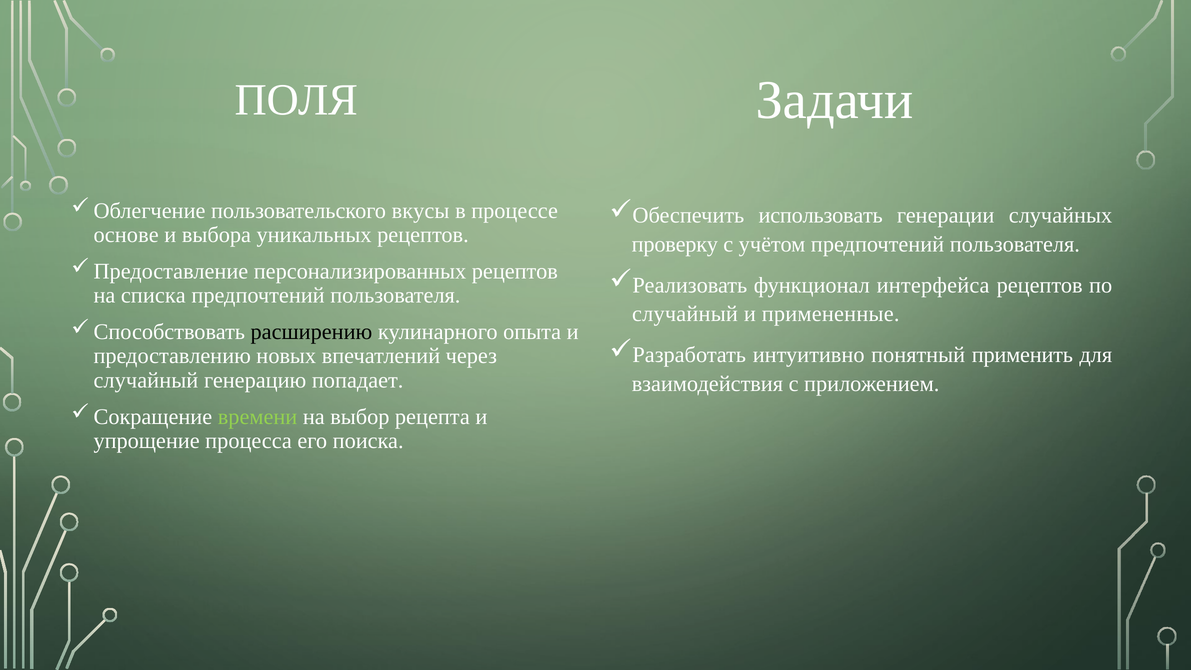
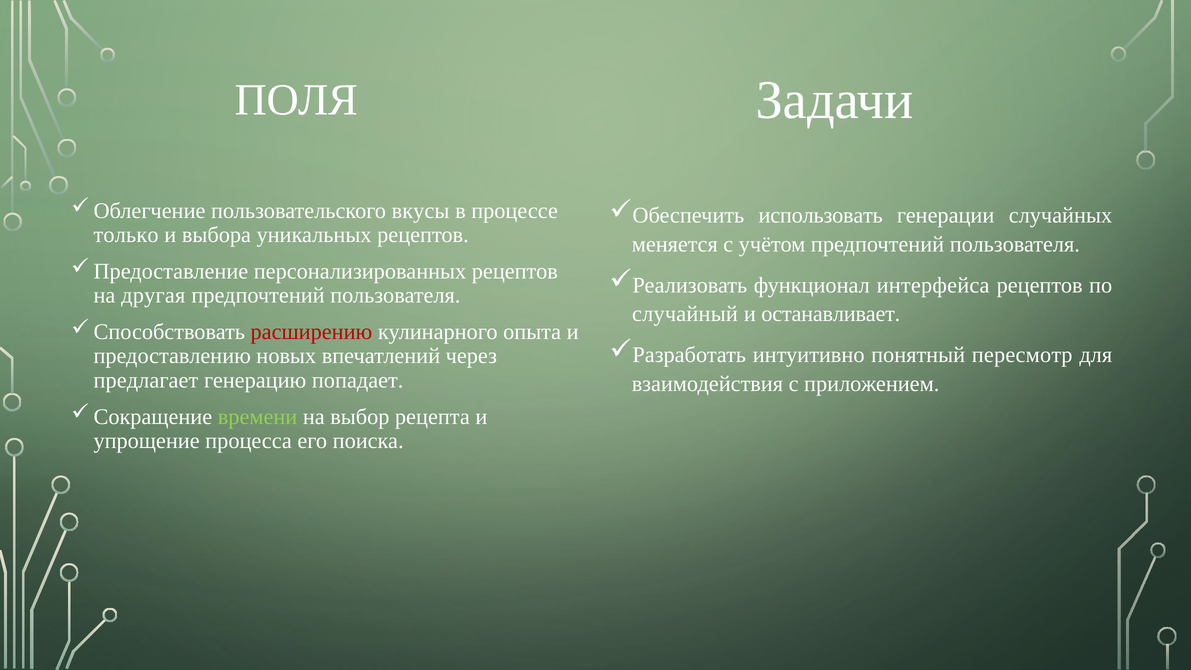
основе: основе -> только (126, 235)
проверку: проверку -> меняется (675, 244)
списка: списка -> другая (153, 295)
примененные: примененные -> останавливает (831, 314)
расширению colour: black -> red (311, 332)
применить: применить -> пересмотр (1022, 355)
случайный: случайный -> предлагает (146, 380)
